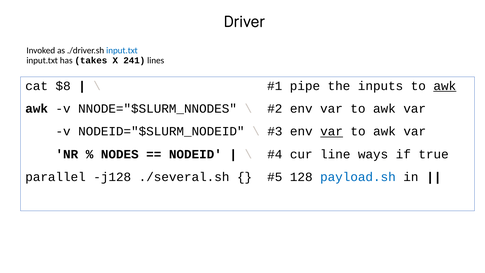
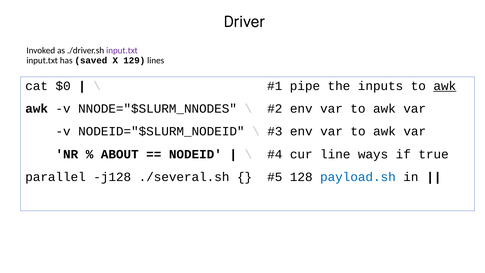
input.txt colour: blue -> purple (122, 51)
takes: takes -> saved (91, 60)
241: 241 -> 129 (134, 60)
$8: $8 -> $0 (63, 86)
var underline: present -> none (332, 131)
NODES: NODES -> ABOUT (120, 154)
